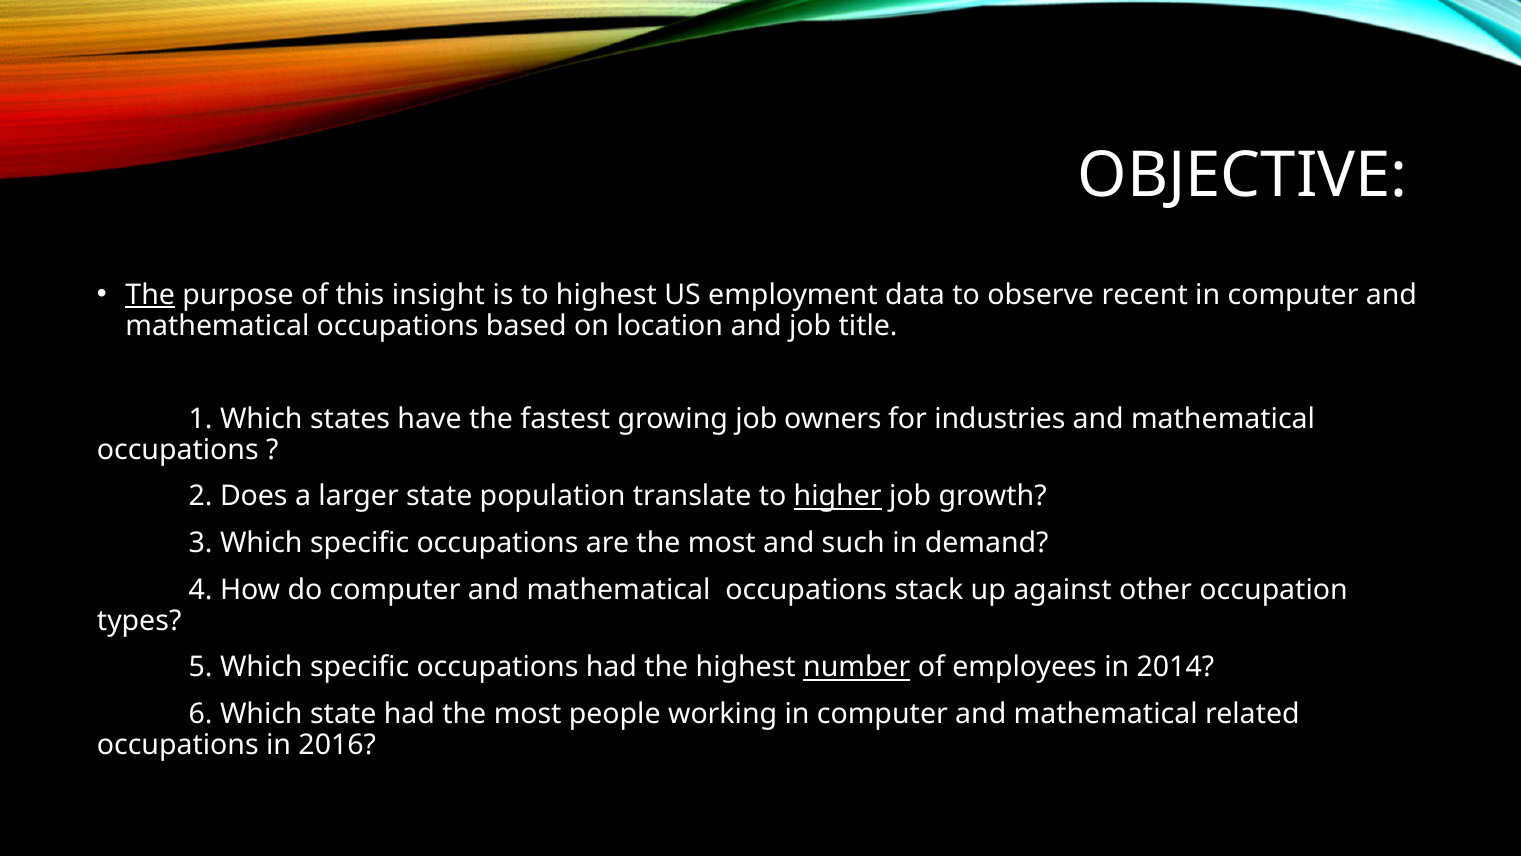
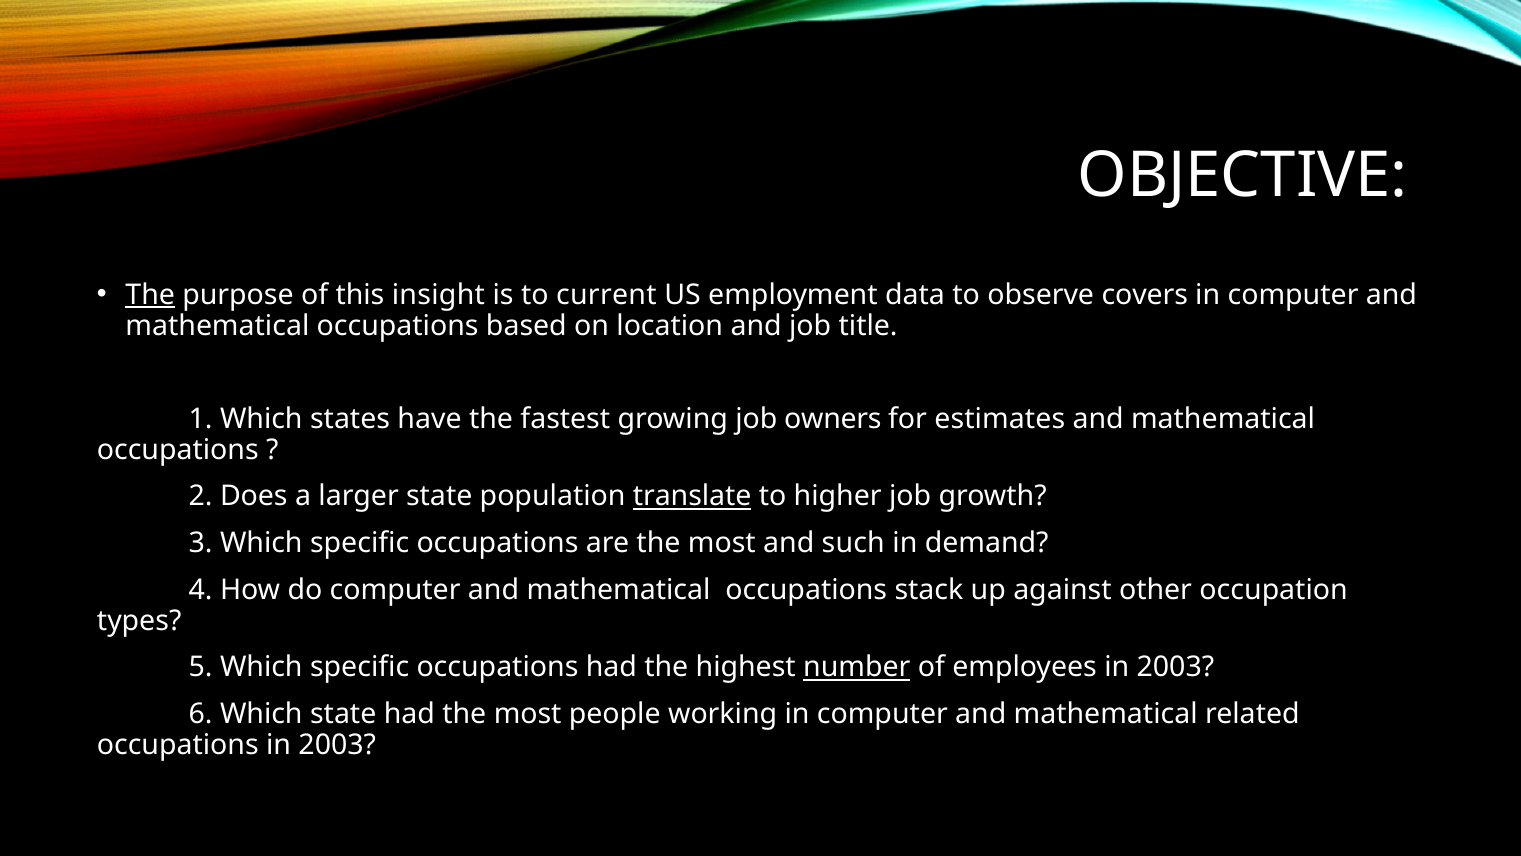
to highest: highest -> current (606, 295)
recent: recent -> covers (1145, 295)
industries: industries -> estimates (1000, 419)
translate underline: none -> present (692, 496)
higher underline: present -> none (838, 496)
employees in 2014: 2014 -> 2003 (1175, 667)
occupations in 2016: 2016 -> 2003 (337, 745)
